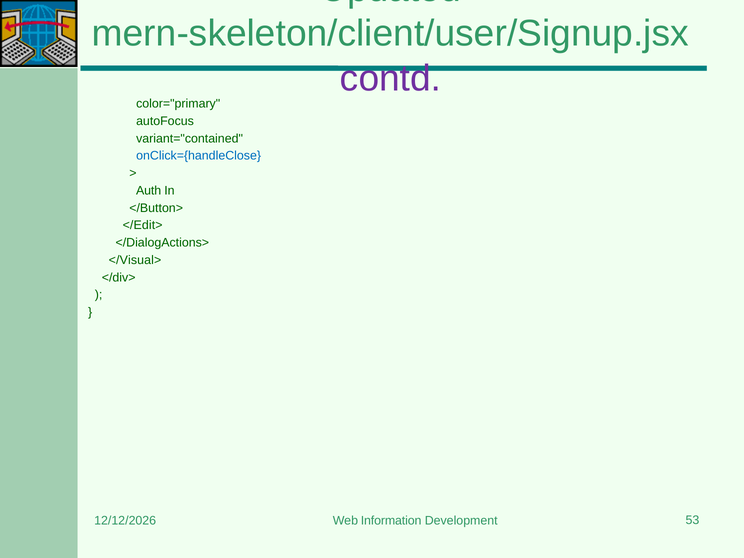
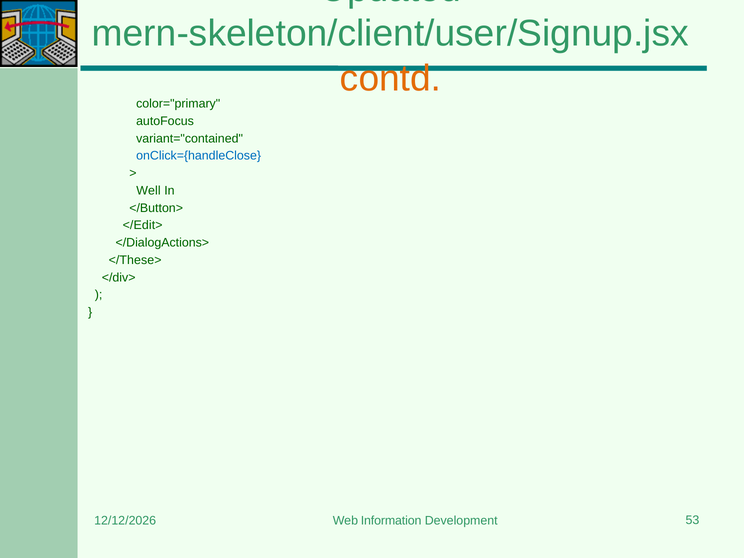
contd colour: purple -> orange (391, 78)
Auth: Auth -> Well (148, 191)
</Visual>: </Visual> -> </These> (135, 260)
